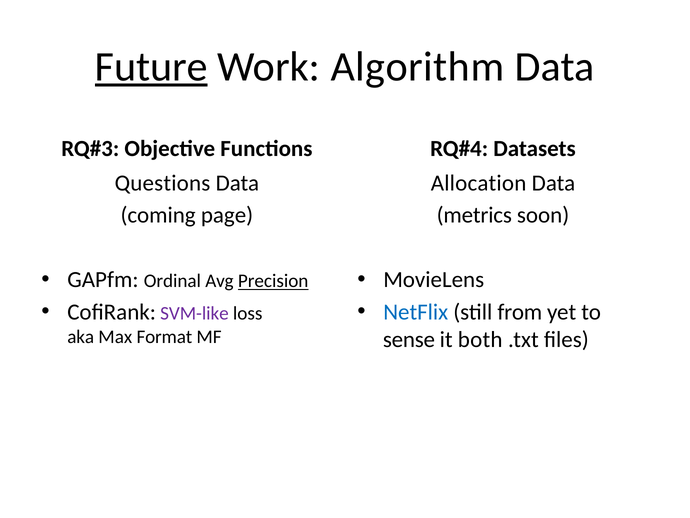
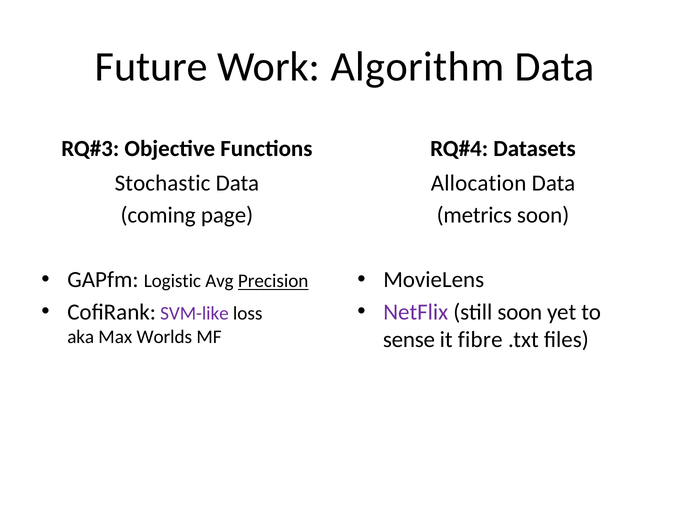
Future underline: present -> none (151, 67)
Questions: Questions -> Stochastic (163, 183)
Ordinal: Ordinal -> Logistic (172, 281)
NetFlix colour: blue -> purple (416, 312)
still from: from -> soon (520, 312)
Format: Format -> Worlds (164, 337)
both: both -> fibre (480, 339)
